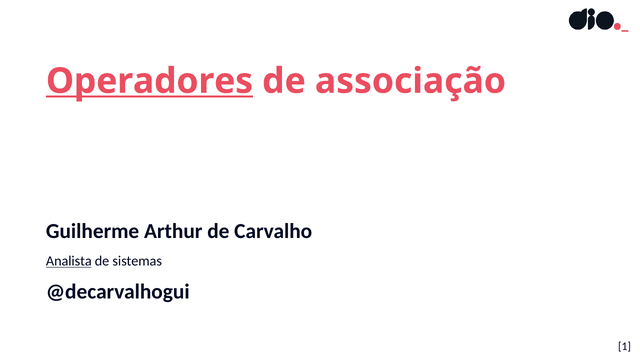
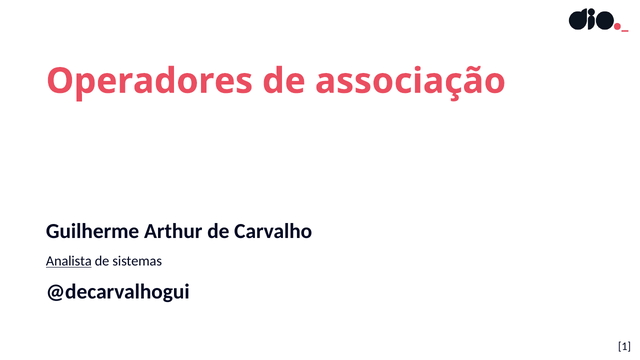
Operadores underline: present -> none (150, 81)
